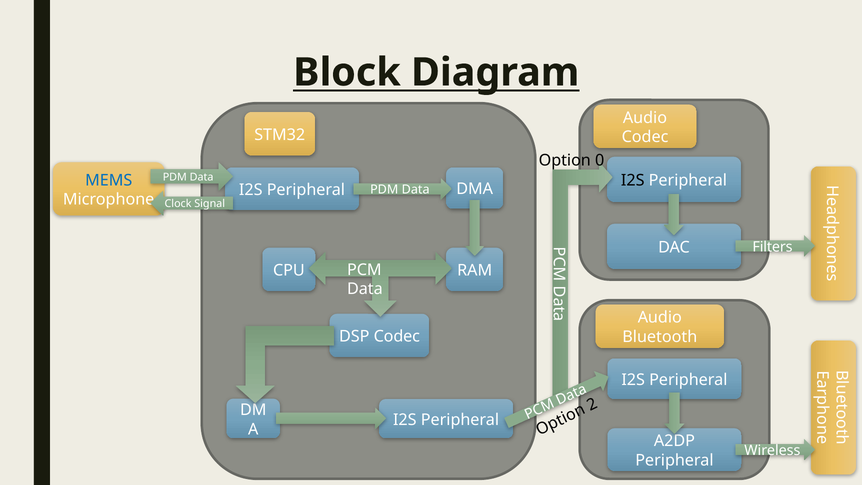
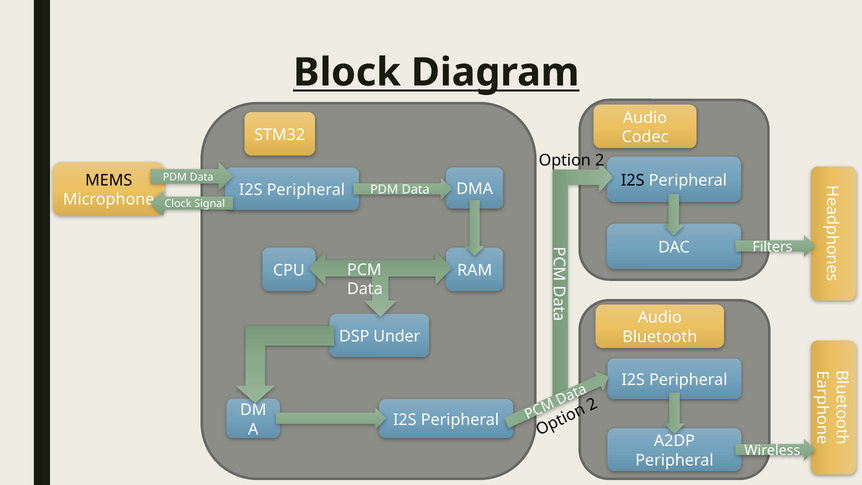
Option 0: 0 -> 2 (600, 161)
MEMS colour: blue -> black (109, 180)
DSP Codec: Codec -> Under (397, 336)
